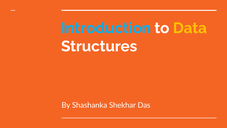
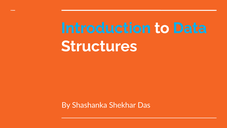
Data colour: yellow -> light blue (190, 28)
